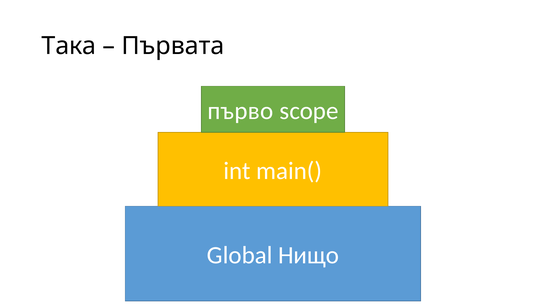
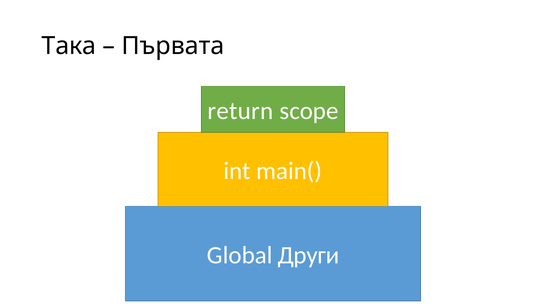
първо: първо -> return (240, 111)
Нищо: Нищо -> Други (309, 255)
